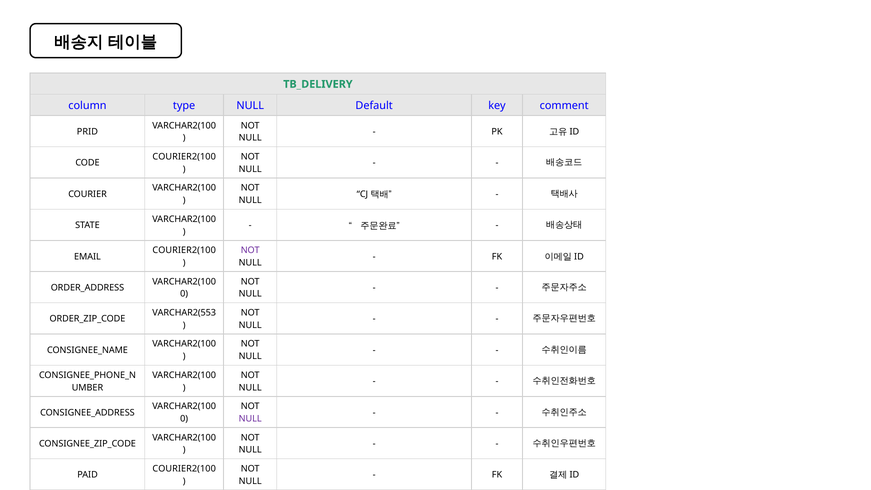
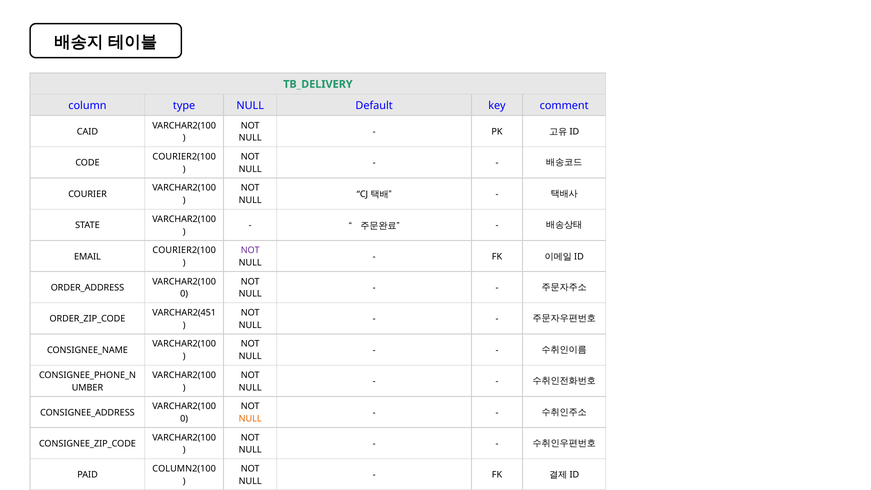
PRID: PRID -> CAID (87, 132)
VARCHAR2(553: VARCHAR2(553 -> VARCHAR2(451 (184, 313)
NULL colour: purple -> orange (250, 419)
COURIER2(100: COURIER2(100 -> COLUMN2(100 (184, 469)
